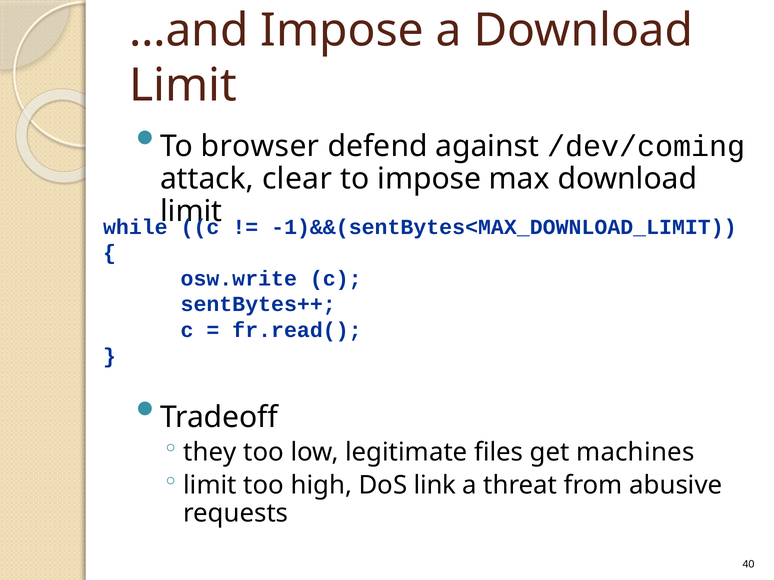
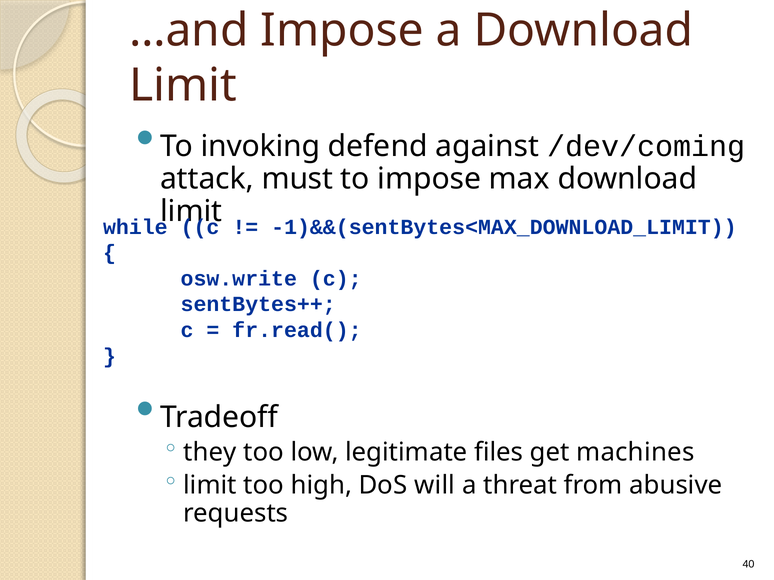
browser: browser -> invoking (260, 147)
clear: clear -> must (297, 179)
link: link -> will (435, 486)
